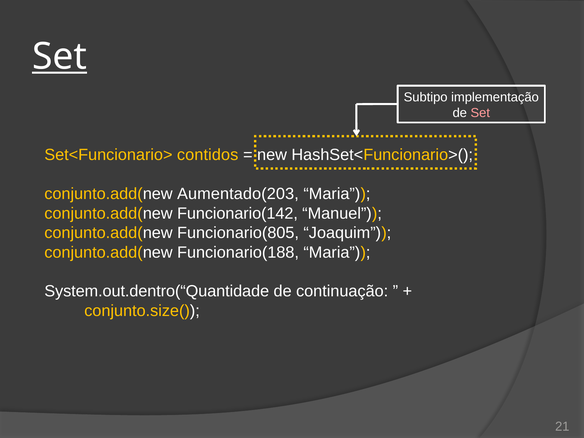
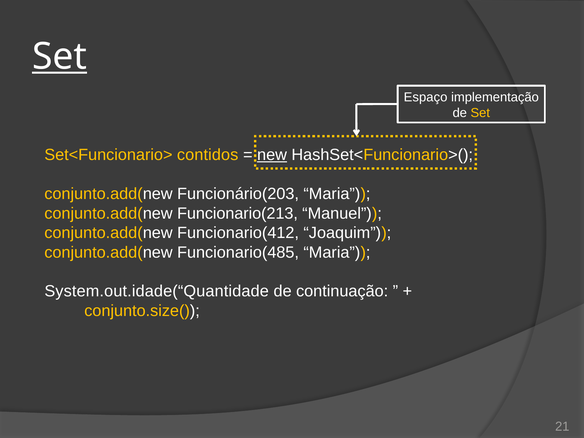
Subtipo: Subtipo -> Espaço (426, 97)
Set colour: pink -> yellow (480, 113)
new underline: none -> present (272, 155)
Aumentado(203: Aumentado(203 -> Funcionário(203 (238, 194)
Funcionario(142: Funcionario(142 -> Funcionario(213 (237, 213)
Funcionario(805: Funcionario(805 -> Funcionario(412 (238, 233)
Funcionario(188: Funcionario(188 -> Funcionario(485 (238, 252)
System.out.dentro(“Quantidade: System.out.dentro(“Quantidade -> System.out.idade(“Quantidade (157, 291)
